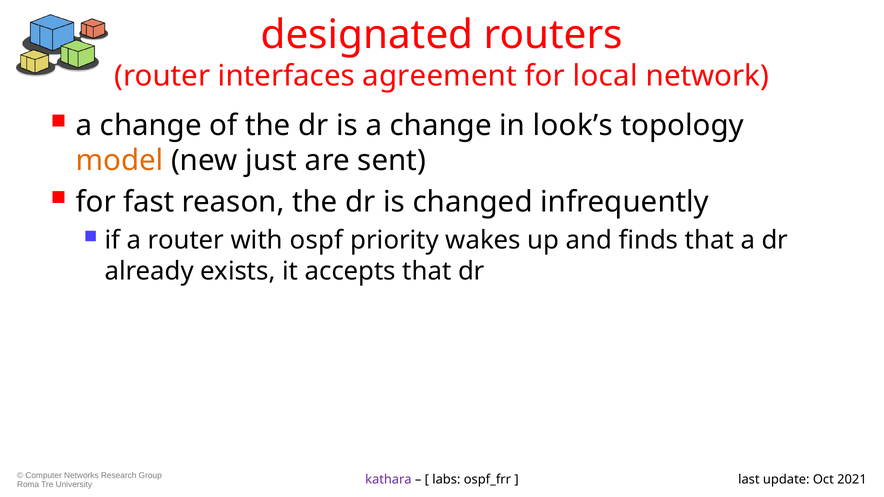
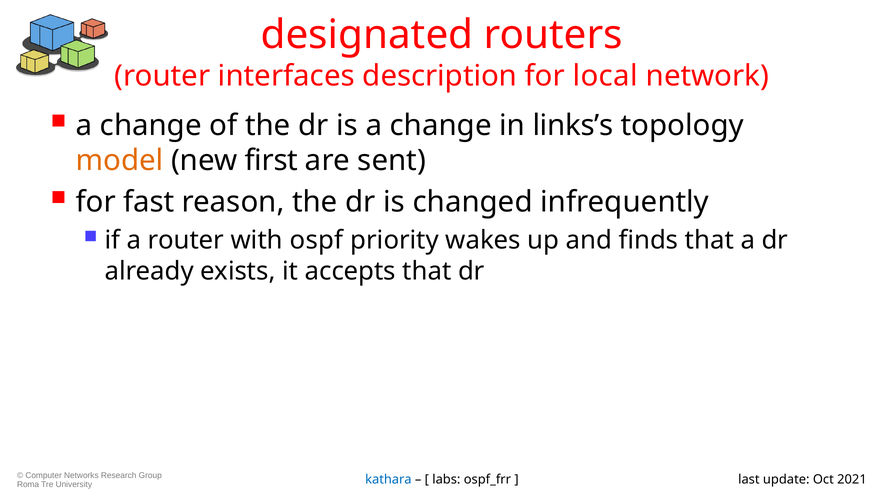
agreement: agreement -> description (440, 76)
look’s: look’s -> links’s (573, 125)
just: just -> first (271, 161)
kathara colour: purple -> blue (388, 480)
